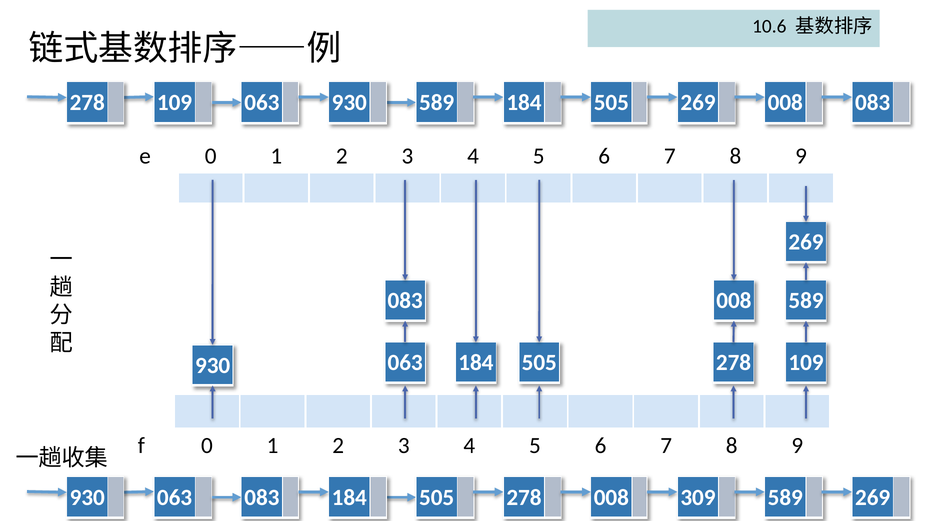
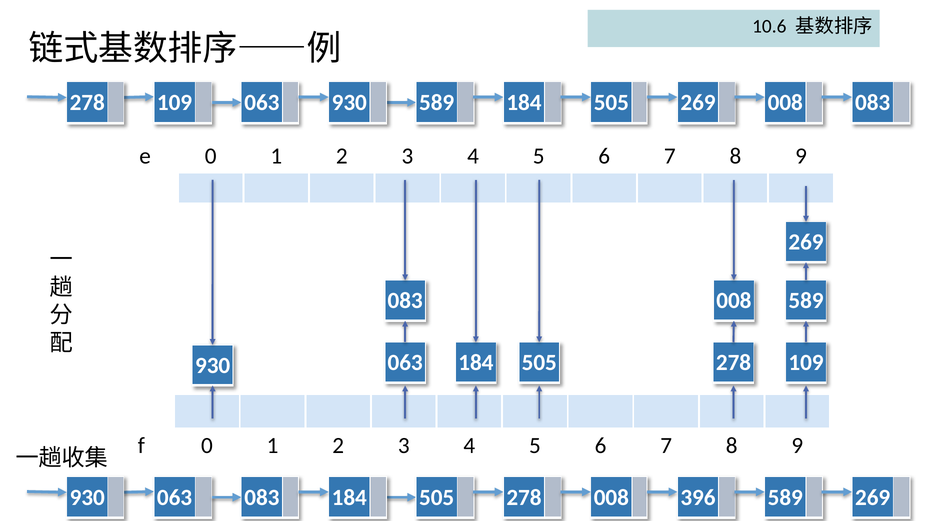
309: 309 -> 396 (698, 497)
